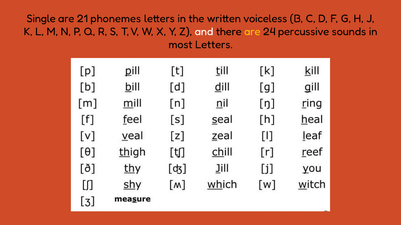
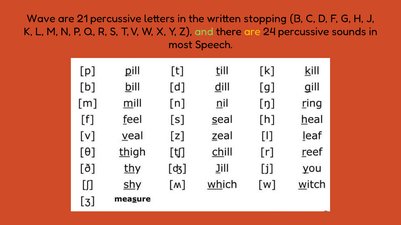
Single: Single -> Wave (41, 19)
21 phonemes: phonemes -> percussive (116, 19)
voiceless: voiceless -> stopping (265, 19)
and colour: white -> light green (204, 32)
most Letters: Letters -> Speech (214, 45)
